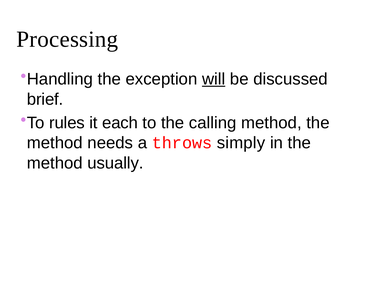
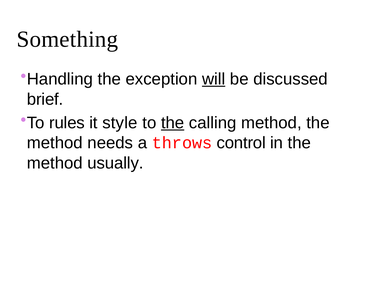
Processing: Processing -> Something (67, 39)
each: each -> style (120, 123)
the underline: none -> present (173, 123)
simply: simply -> control (241, 143)
